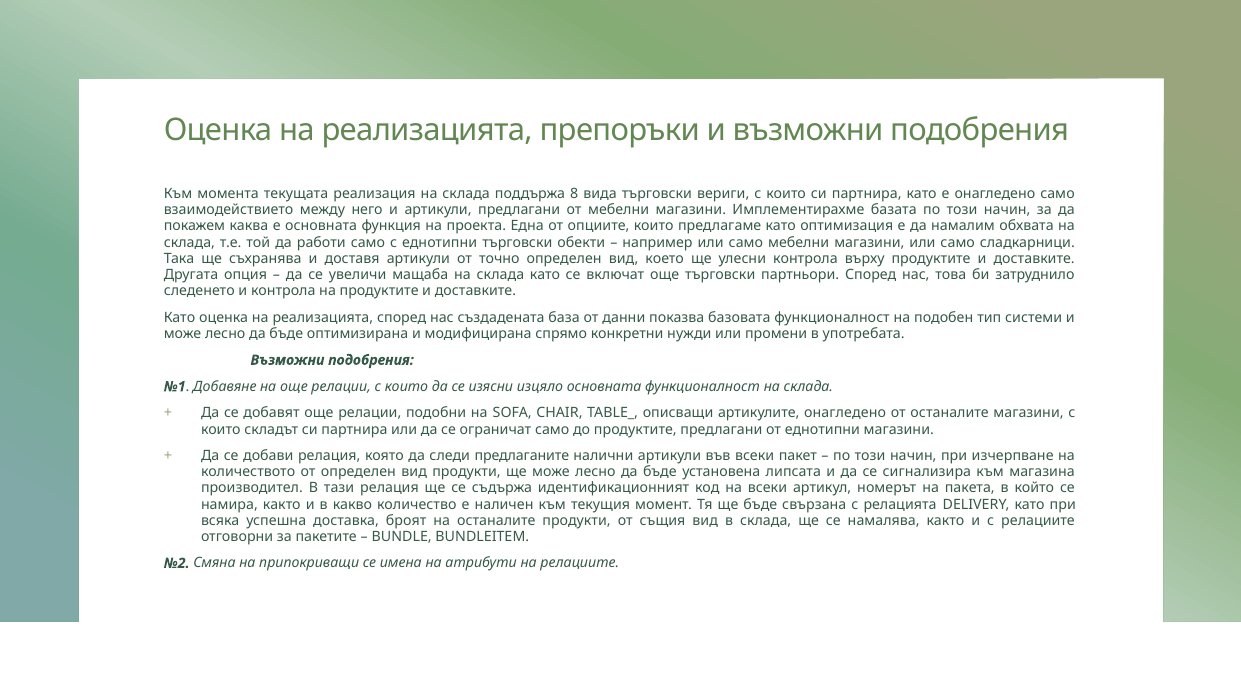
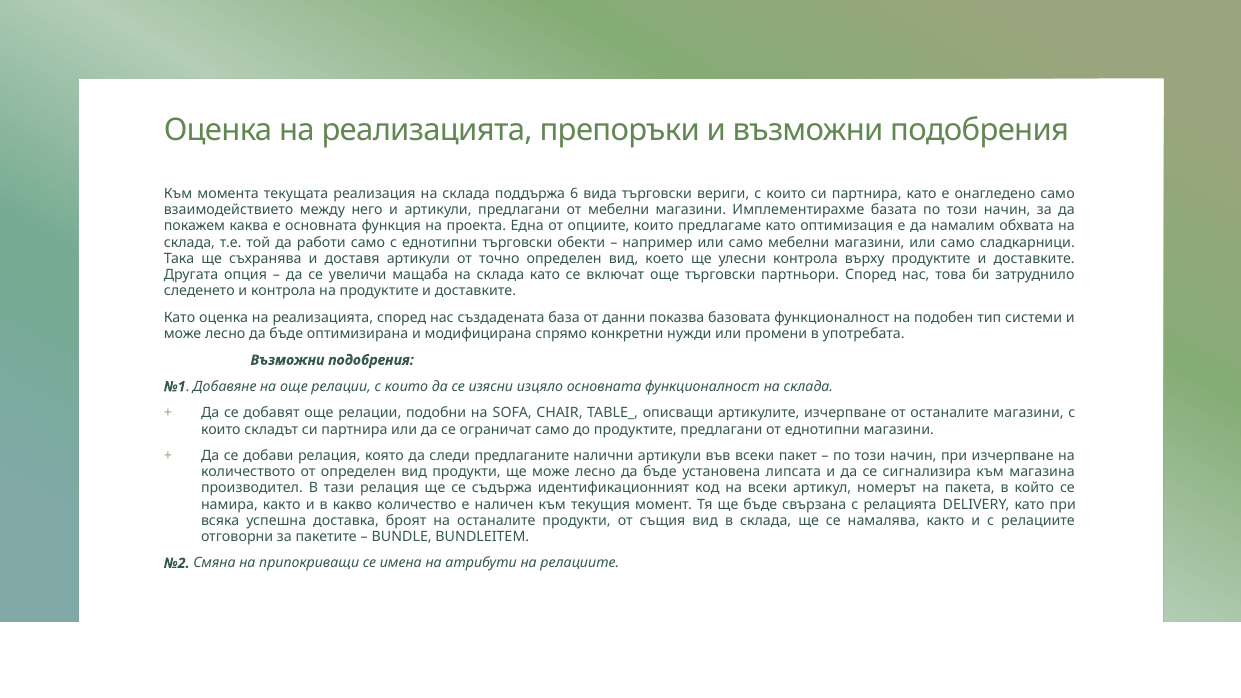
8: 8 -> 6 (574, 194)
артикулите онагледено: онагледено -> изчерпване (845, 413)
